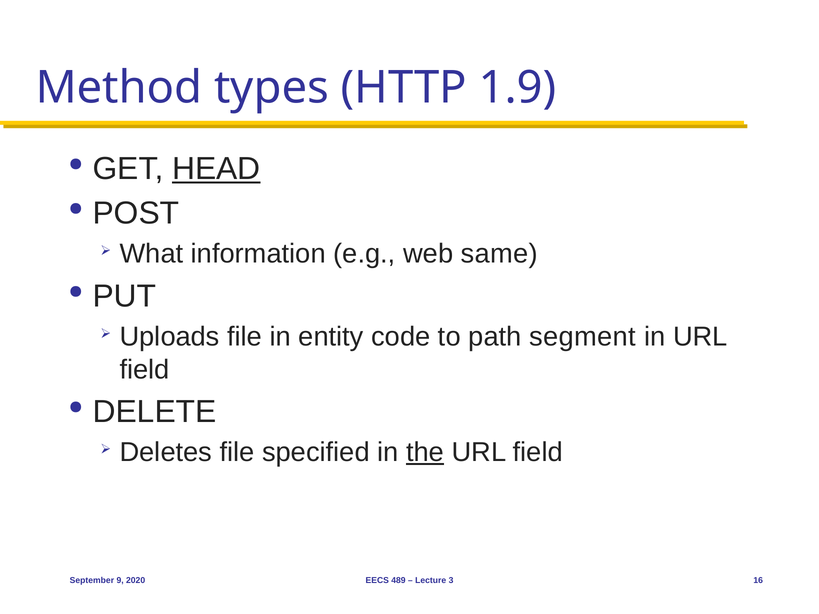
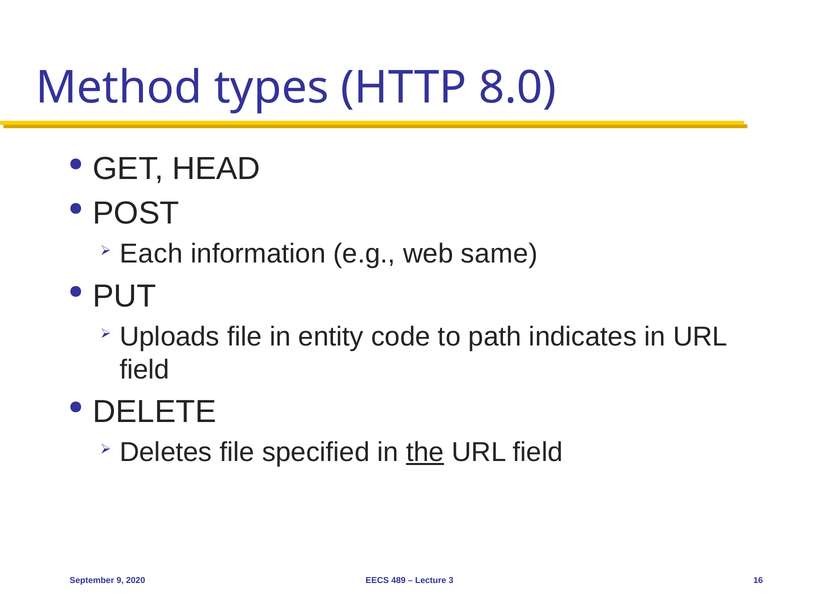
1.9: 1.9 -> 8.0 (518, 88)
HEAD underline: present -> none (216, 169)
What: What -> Each (151, 254)
segment: segment -> indicates (583, 337)
